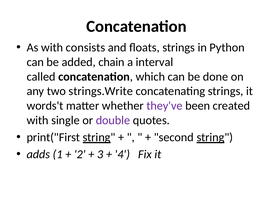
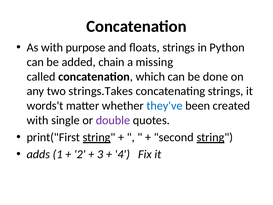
consists: consists -> purpose (86, 47)
interval: interval -> missing (154, 62)
strings.Write: strings.Write -> strings.Takes (101, 91)
they've colour: purple -> blue (165, 106)
